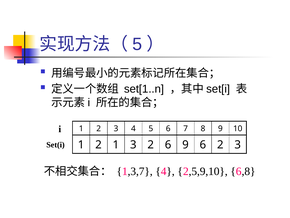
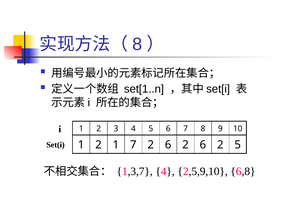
5: 5 -> 8 (137, 44)
1 3: 3 -> 7 (133, 145)
9: 9 -> 2 (186, 145)
6 2 3: 3 -> 5 (238, 145)
